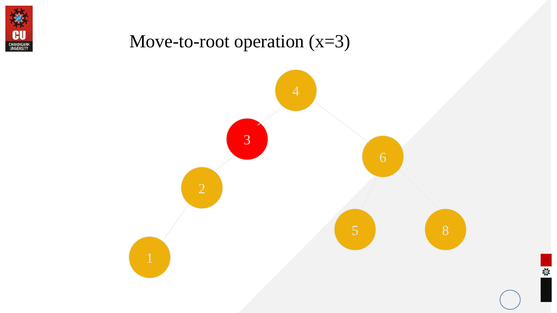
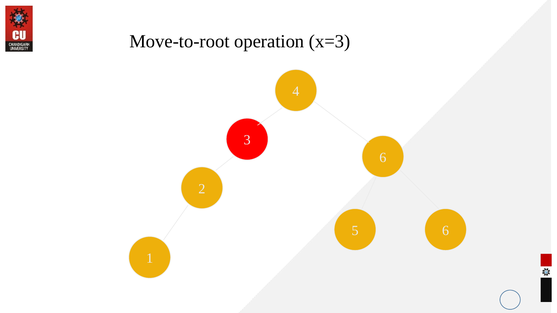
5 8: 8 -> 6 (446, 231)
